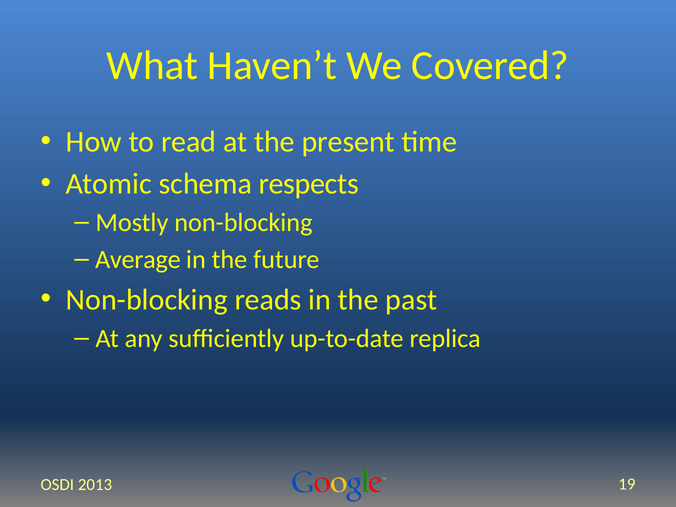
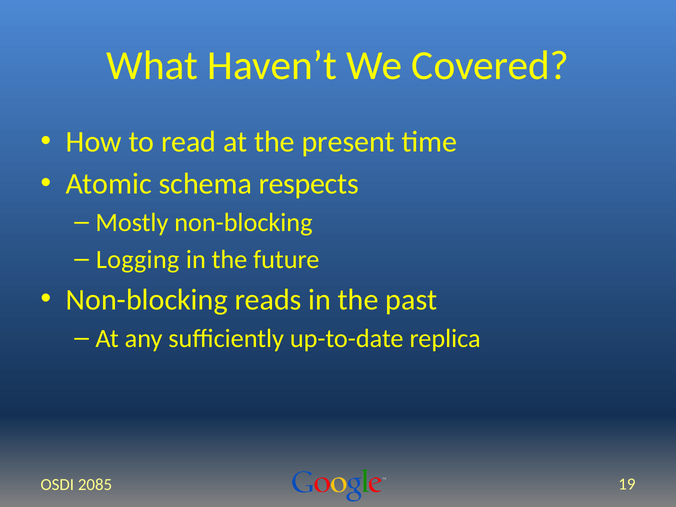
Average: Average -> Logging (138, 260)
2013: 2013 -> 2085 (95, 485)
